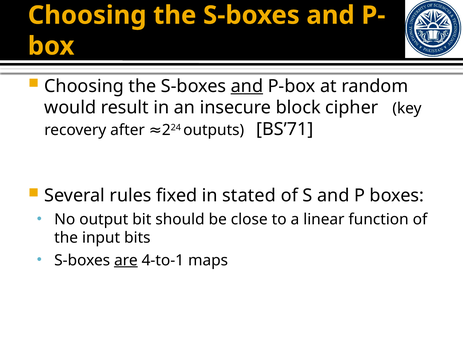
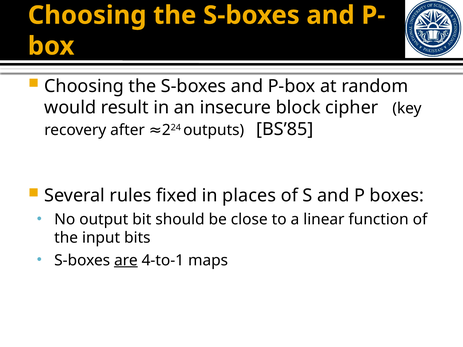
and underline: present -> none (247, 86)
BS’71: BS’71 -> BS’85 (285, 129)
stated: stated -> places (249, 196)
